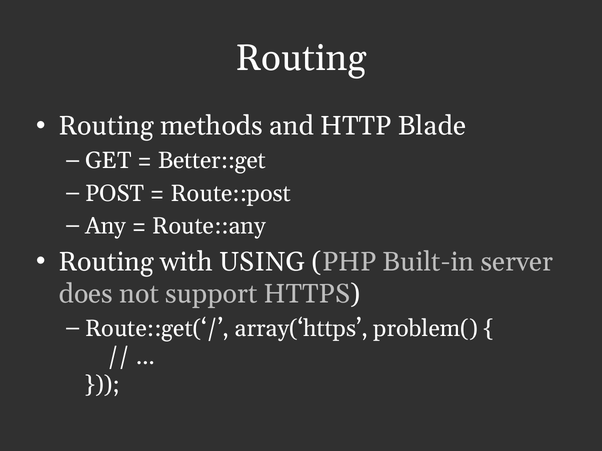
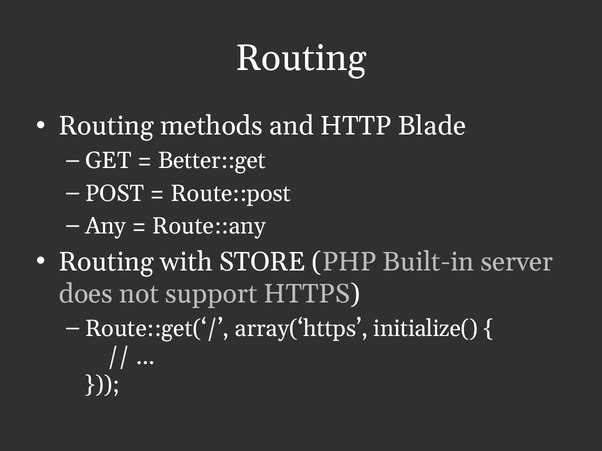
USING: USING -> STORE (262, 262)
problem(: problem( -> initialize( (426, 329)
